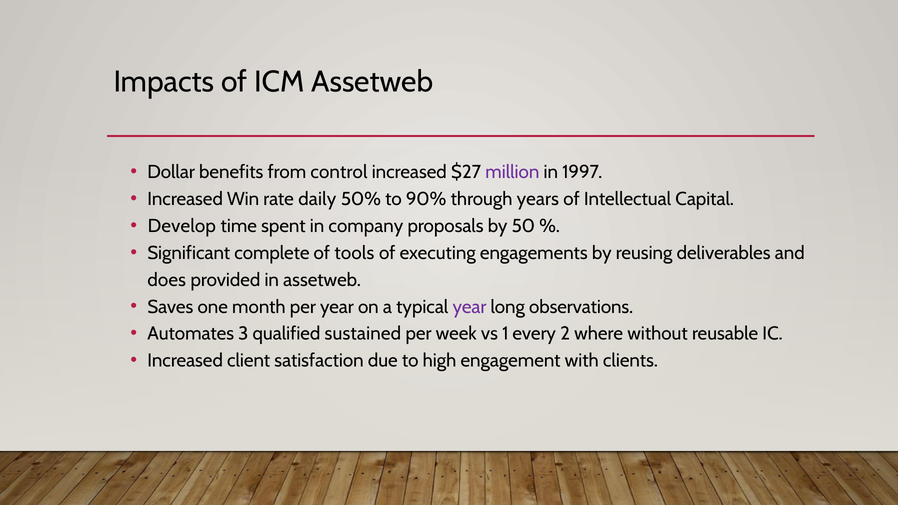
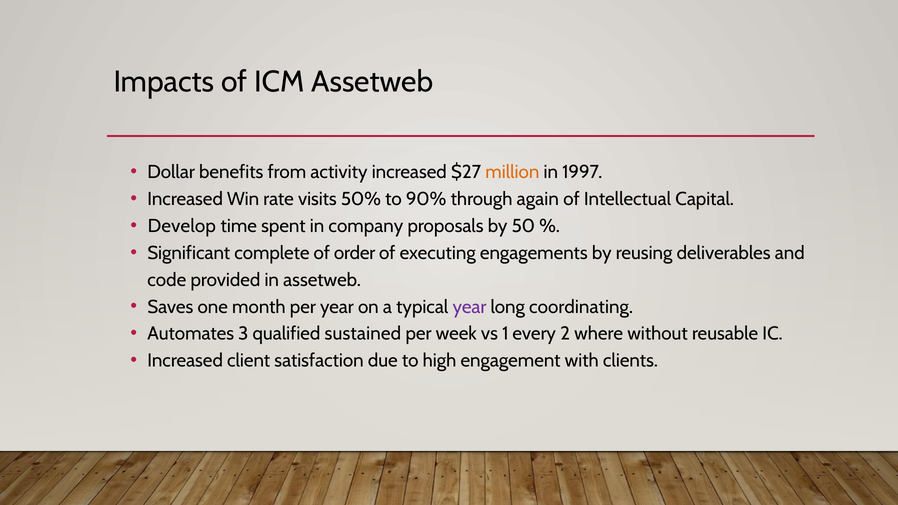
control: control -> activity (339, 172)
million colour: purple -> orange (512, 172)
daily: daily -> visits (317, 199)
years: years -> again (538, 199)
tools: tools -> order (355, 253)
does: does -> code (167, 280)
observations: observations -> coordinating (581, 307)
